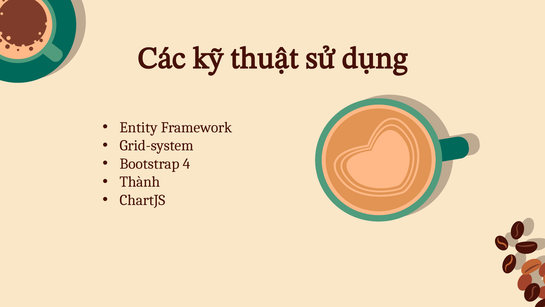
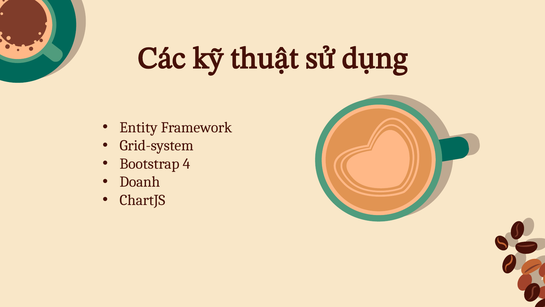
Thành: Thành -> Doanh (140, 182)
